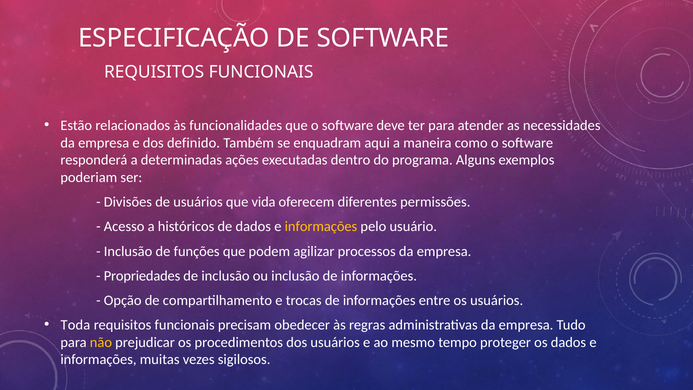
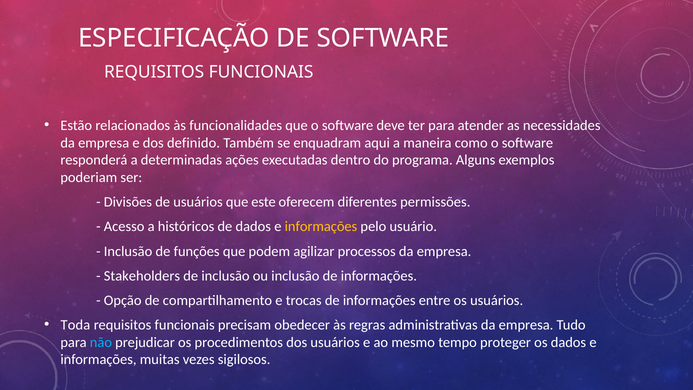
vida: vida -> este (264, 202)
Propriedades: Propriedades -> Stakeholders (142, 276)
não colour: yellow -> light blue (101, 342)
